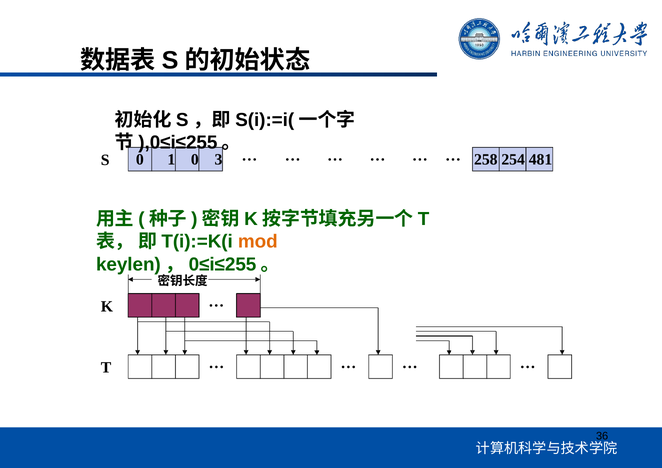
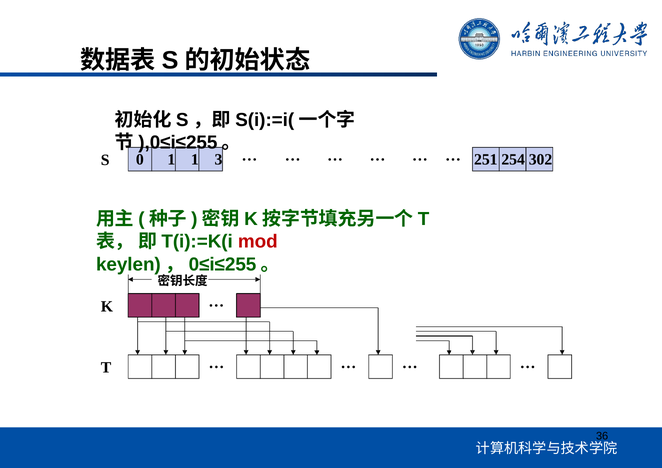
1 0: 0 -> 1 (195, 160)
258: 258 -> 251 (486, 160)
481: 481 -> 302 (541, 160)
mod colour: orange -> red (258, 242)
